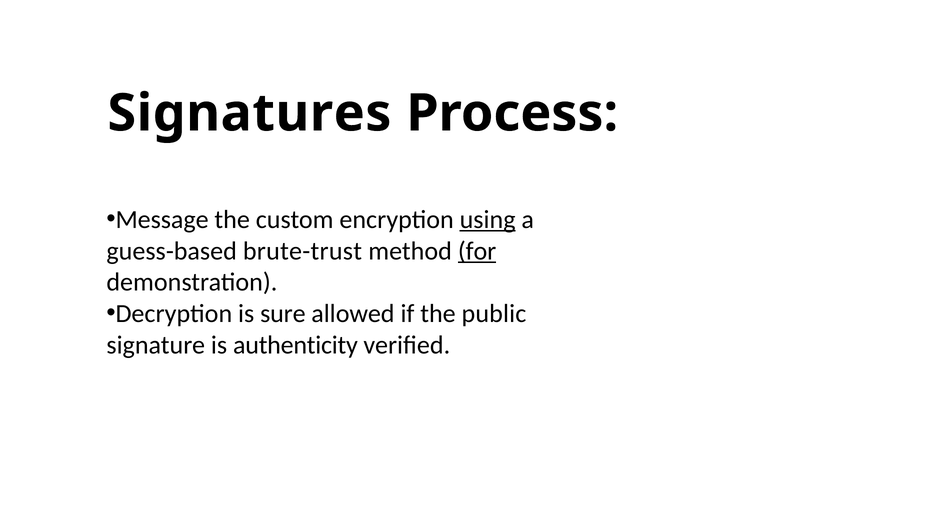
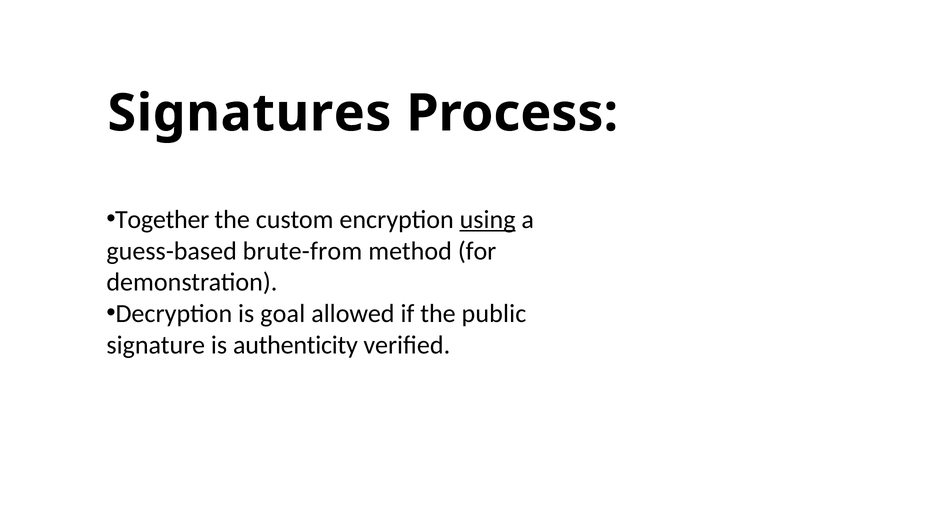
Message: Message -> Together (162, 220)
brute-trust: brute-trust -> brute-from (302, 251)
for underline: present -> none (477, 251)
sure: sure -> goal (283, 313)
